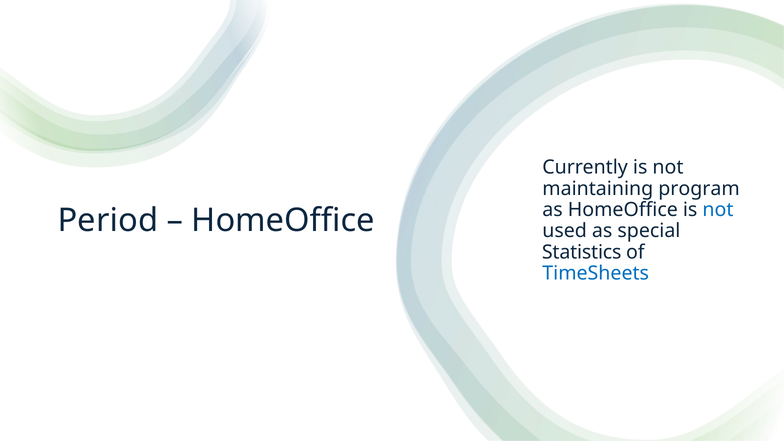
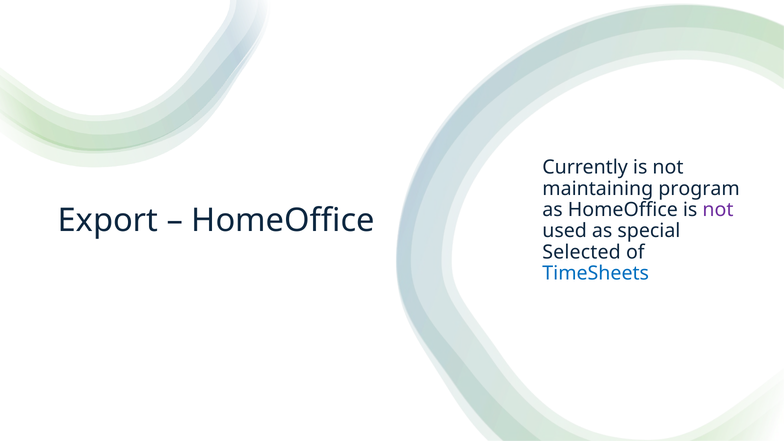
not colour: blue -> purple (718, 210)
Period: Period -> Export (108, 220)
Statistics: Statistics -> Selected (582, 252)
